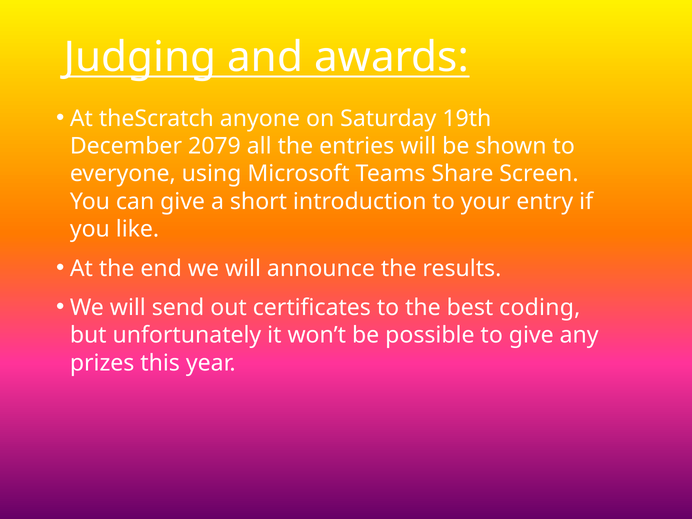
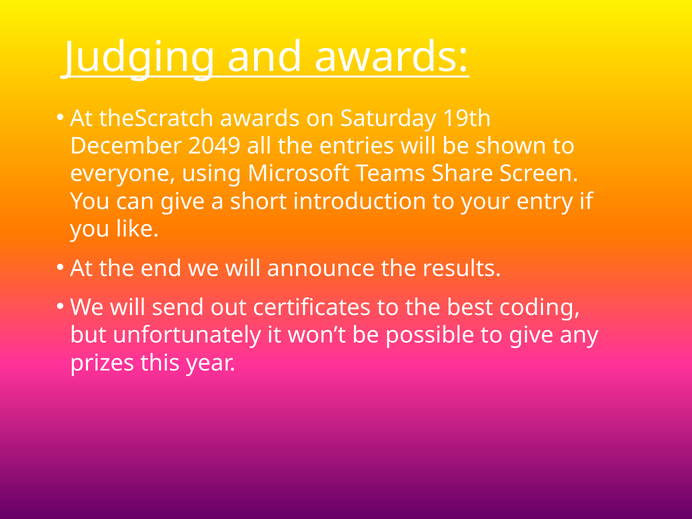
theScratch anyone: anyone -> awards (260, 118)
2079: 2079 -> 2049 (214, 146)
